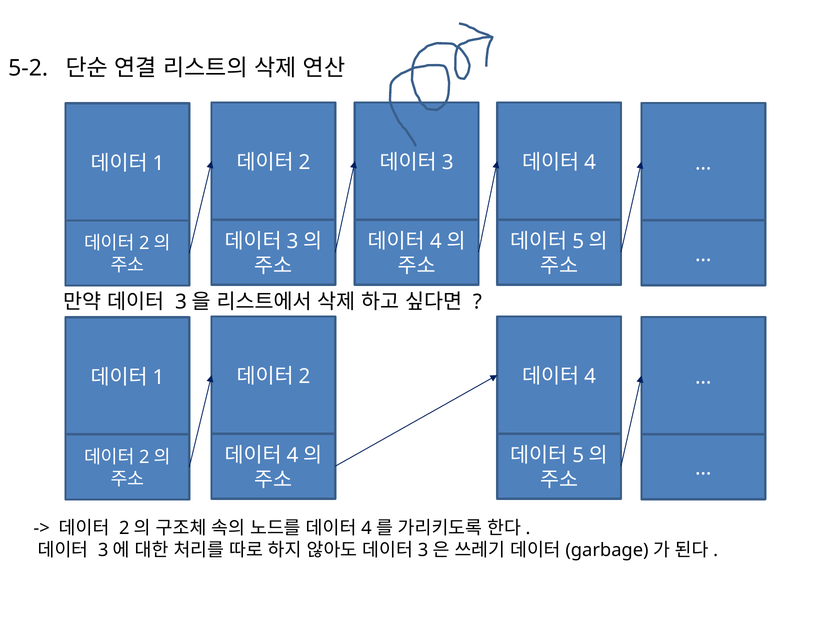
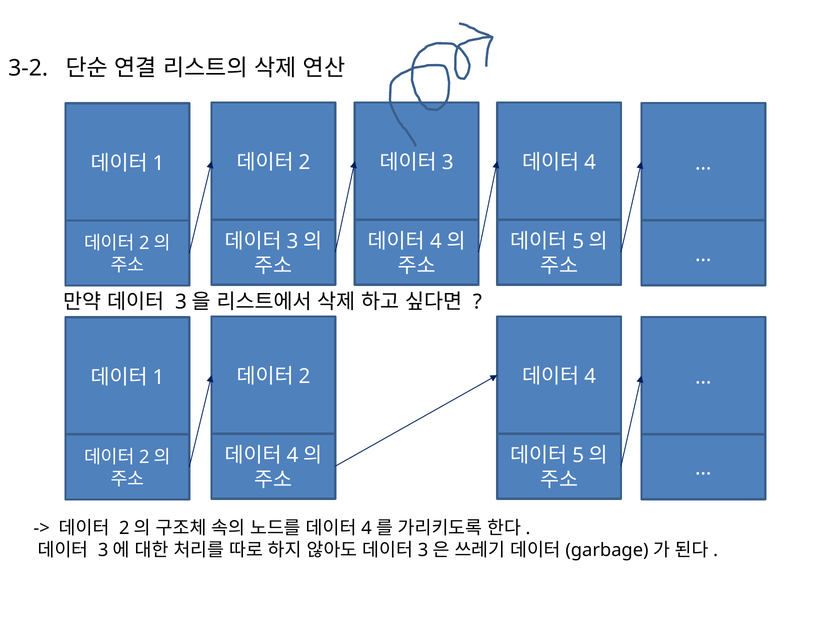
5-2: 5-2 -> 3-2 (28, 68)
